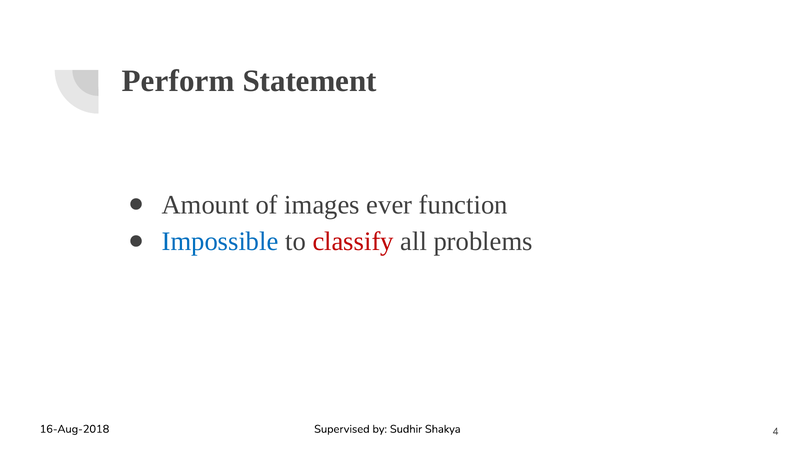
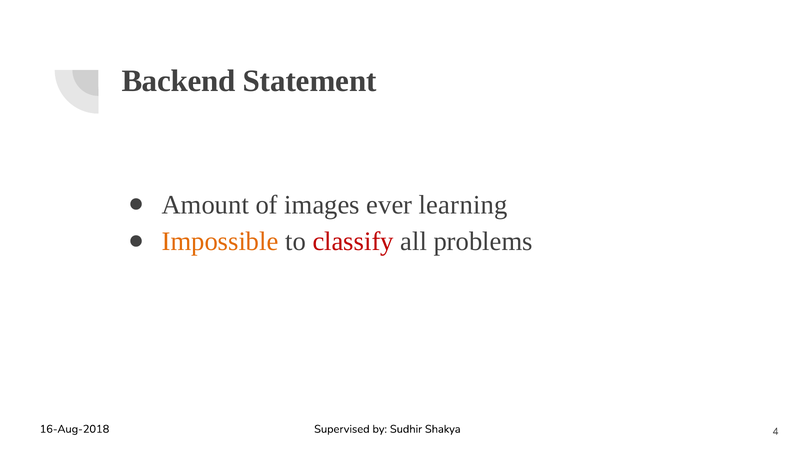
Perform: Perform -> Backend (178, 81)
function: function -> learning (463, 205)
Impossible colour: blue -> orange (220, 241)
